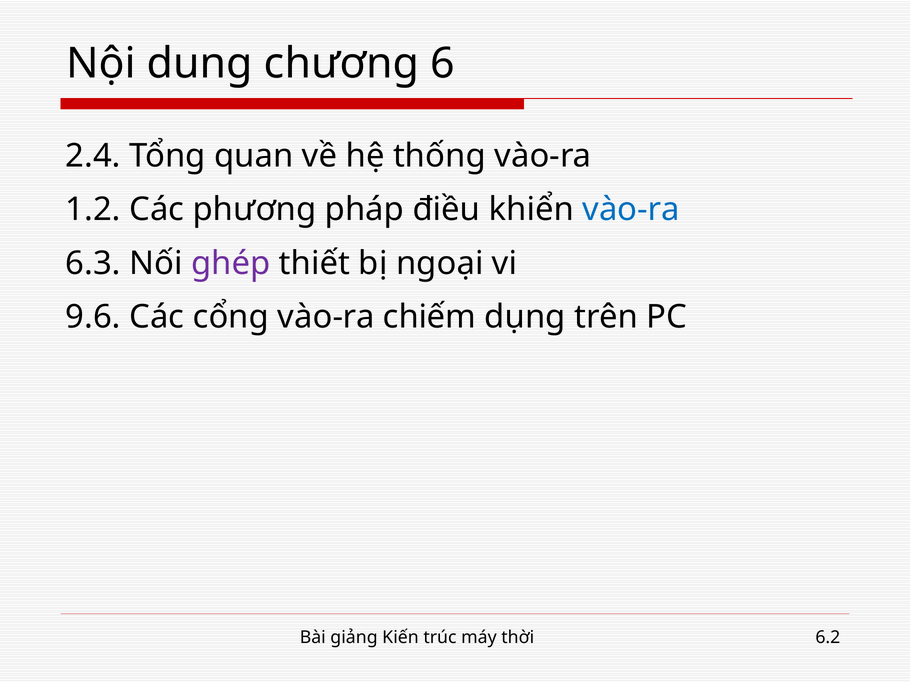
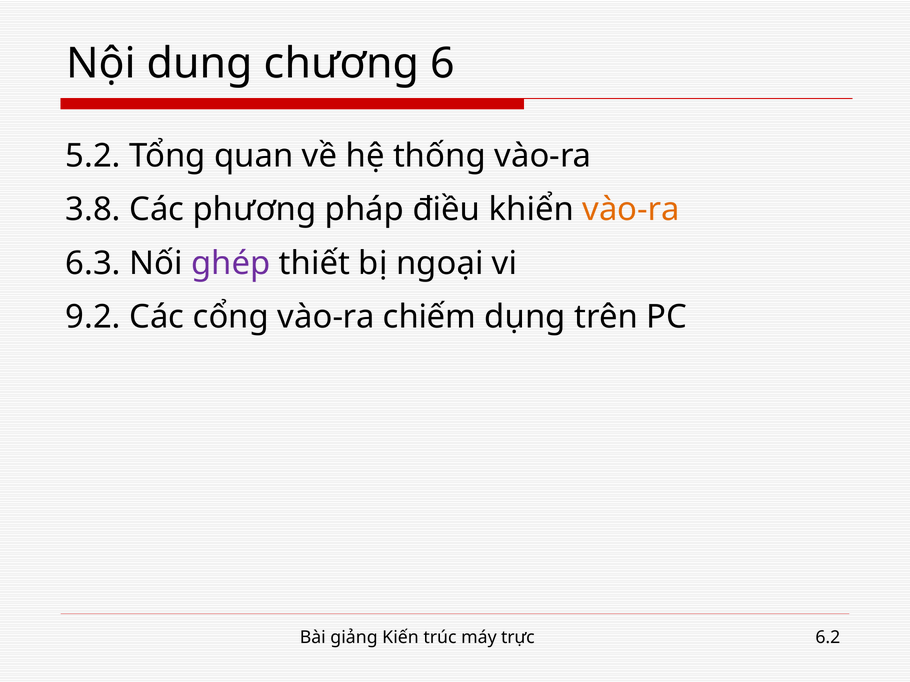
2.4: 2.4 -> 5.2 (93, 156)
1.2: 1.2 -> 3.8 (93, 210)
vào-ra colour: blue -> orange (631, 210)
9.6: 9.6 -> 9.2 (93, 317)
thời: thời -> trực (518, 638)
